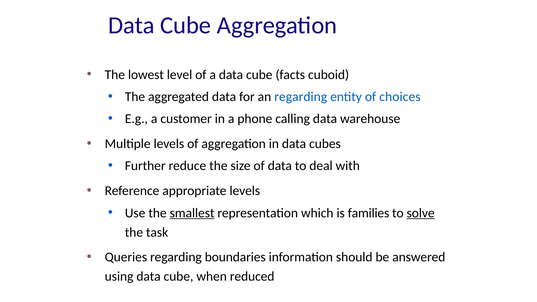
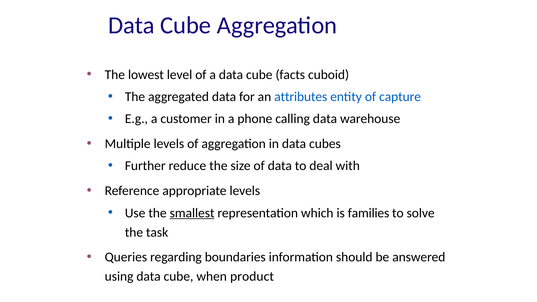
an regarding: regarding -> attributes (301, 97)
choices: choices -> capture (400, 97)
solve underline: present -> none (421, 213)
reduced: reduced -> product (252, 277)
